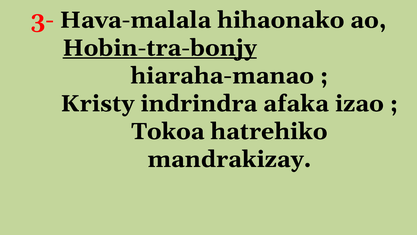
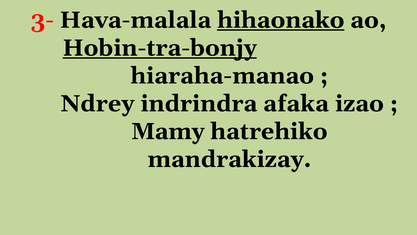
hihaonako underline: none -> present (281, 20)
Kristy: Kristy -> Ndrey (98, 103)
Tokoa: Tokoa -> Mamy (168, 131)
